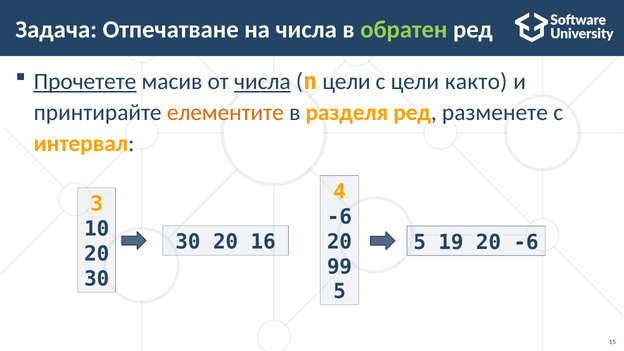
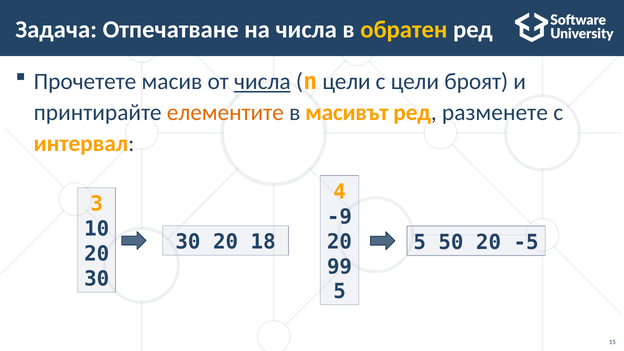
обратен colour: light green -> yellow (404, 29)
Прочетете underline: present -> none (85, 82)
както: както -> броят (476, 82)
разделя: разделя -> масивът (347, 112)
-6: -6 -> -9 (339, 217)
16: 16 -> 18 (263, 242)
19: 19 -> 50 (451, 242)
20 -6: -6 -> -5 (526, 242)
